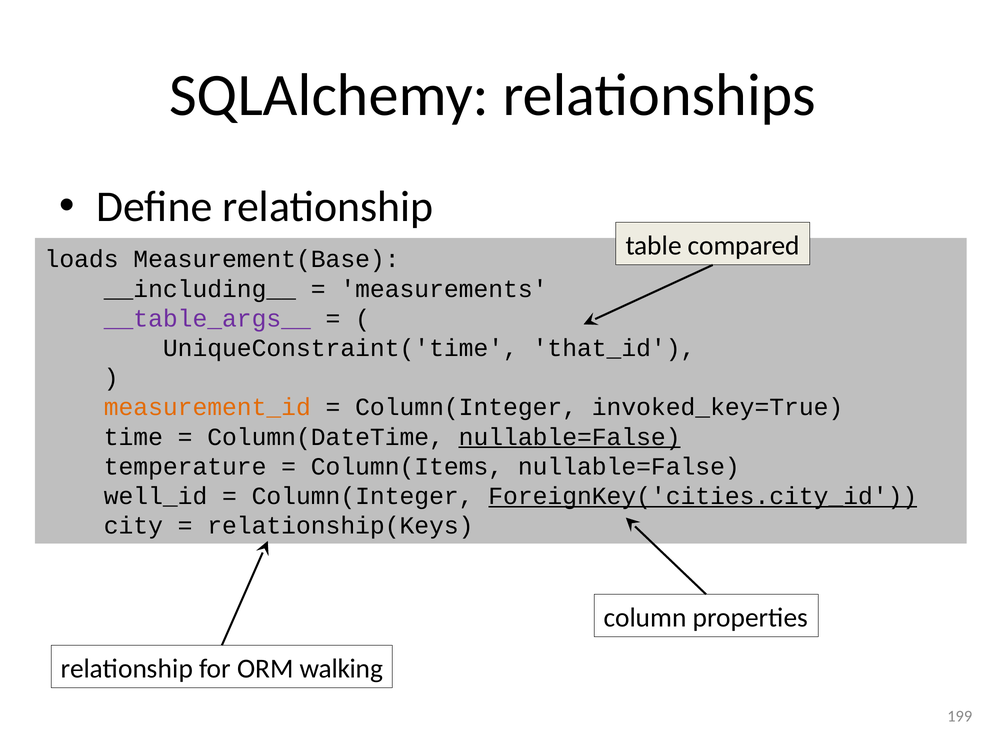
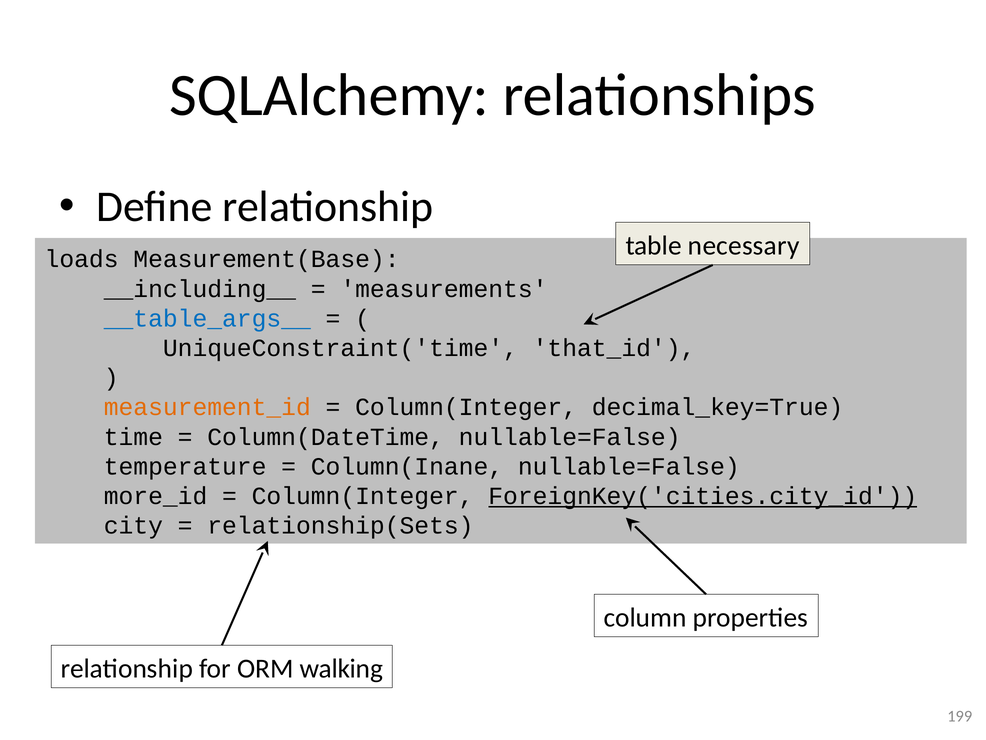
compared: compared -> necessary (744, 245)
__table_args__ colour: purple -> blue (207, 318)
invoked_key=True: invoked_key=True -> decimal_key=True (718, 407)
nullable=False underline: present -> none (570, 437)
Column(Items: Column(Items -> Column(Inane (407, 466)
well_id: well_id -> more_id (156, 496)
relationship(Keys: relationship(Keys -> relationship(Sets (340, 525)
